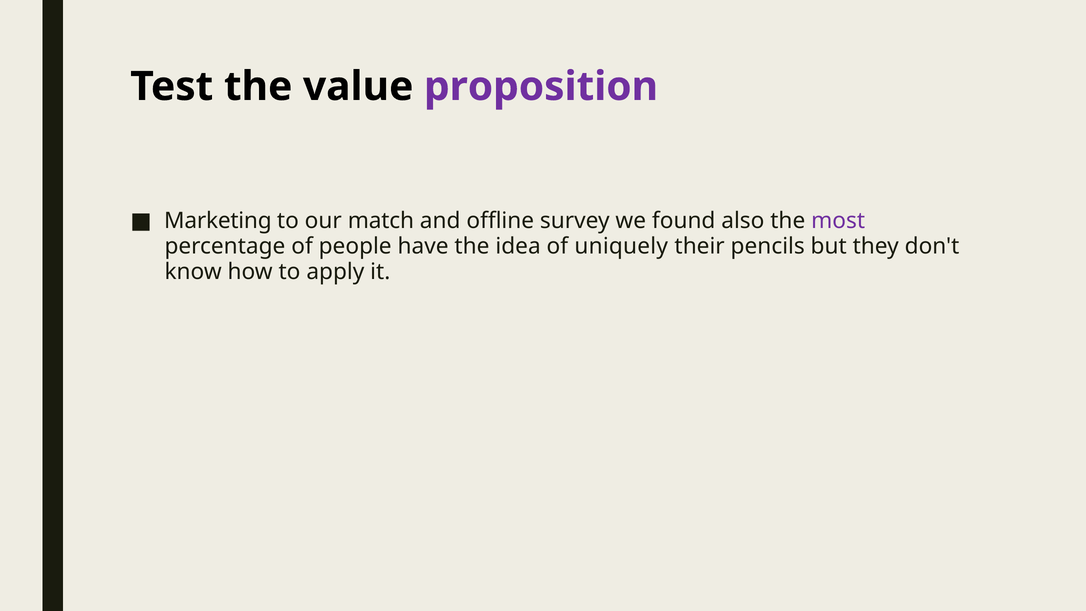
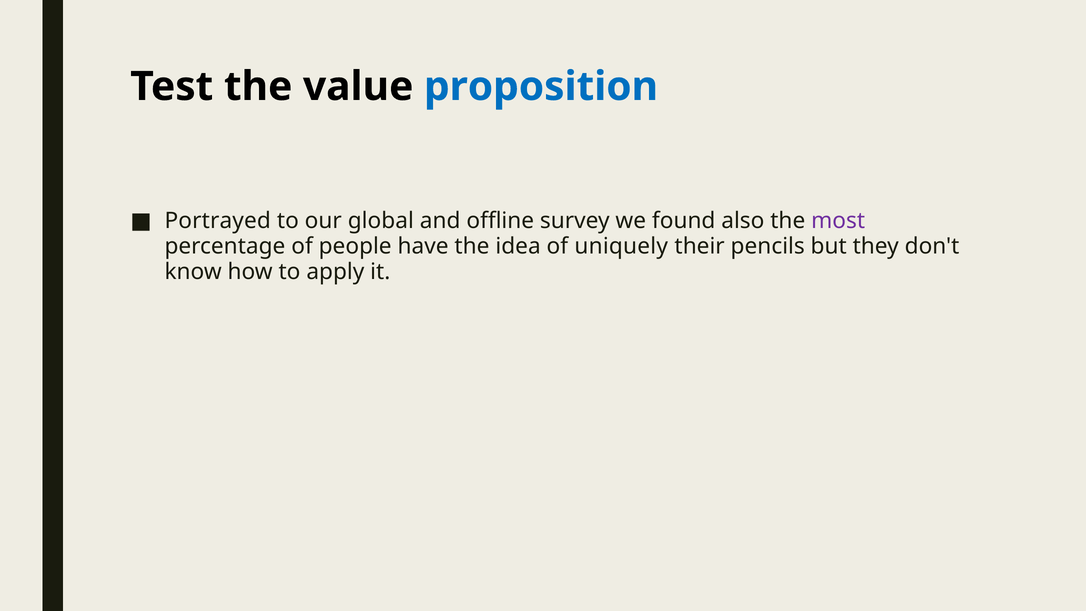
proposition colour: purple -> blue (541, 87)
Marketing: Marketing -> Portrayed (218, 221)
match: match -> global (381, 221)
